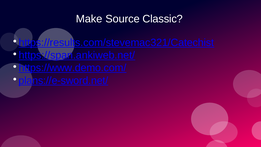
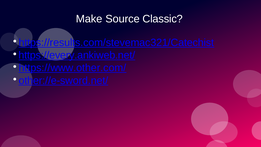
https://span.ankiweb.net/: https://span.ankiweb.net/ -> https://every.ankiweb.net/ (77, 55)
https://www.demo.com/: https://www.demo.com/ -> https://www.other.com/ (72, 68)
plans://e-sword.net/: plans://e-sword.net/ -> other://e-sword.net/ (63, 80)
